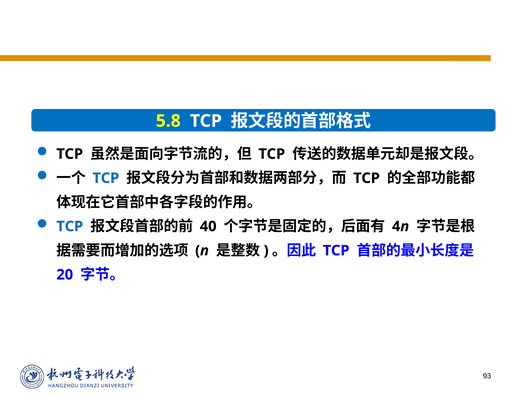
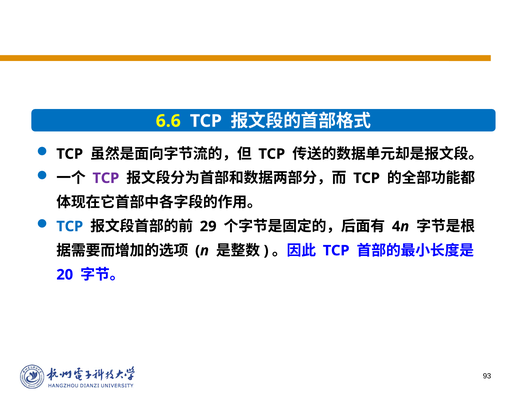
5.8: 5.8 -> 6.6 (168, 121)
TCP colour: blue -> purple (106, 178)
40: 40 -> 29 (208, 227)
